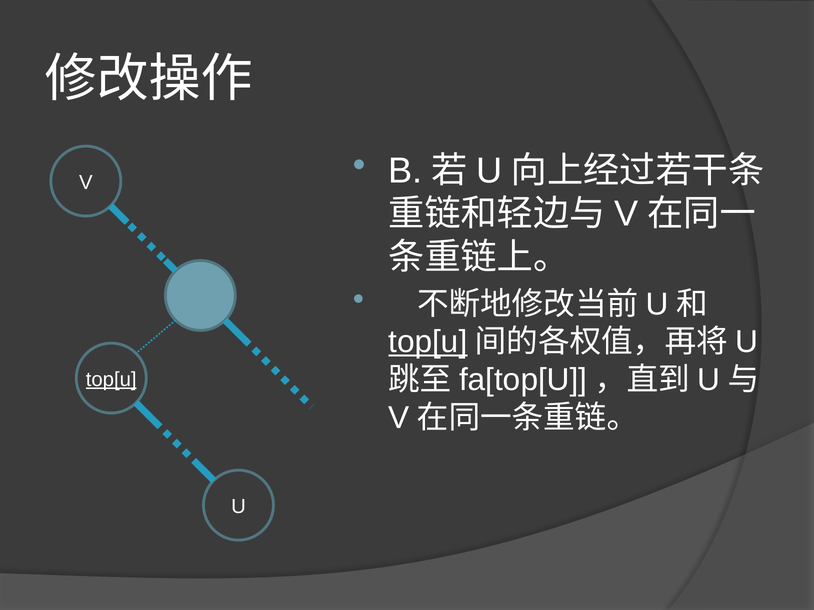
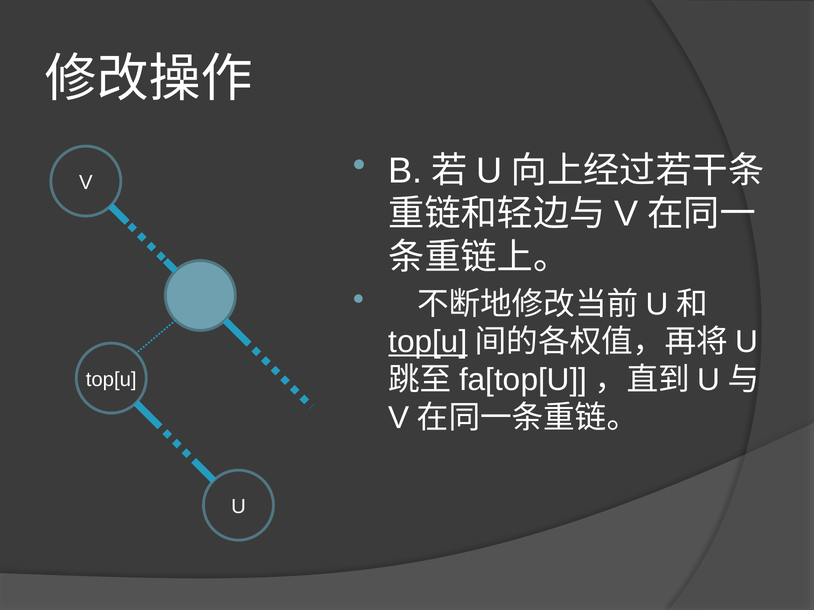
top[u underline: present -> none (111, 380)
